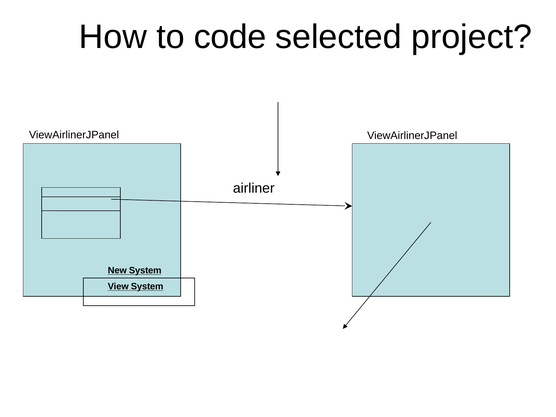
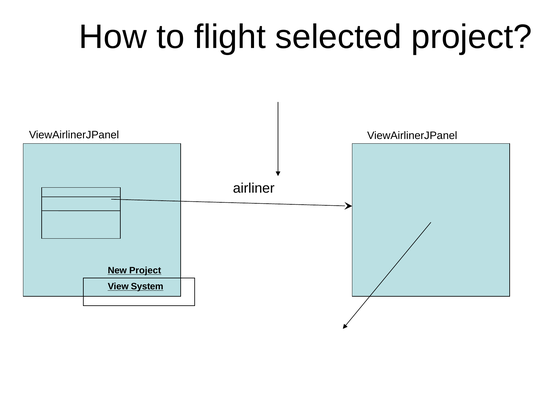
code: code -> flight (230, 37)
New System: System -> Project (145, 270)
